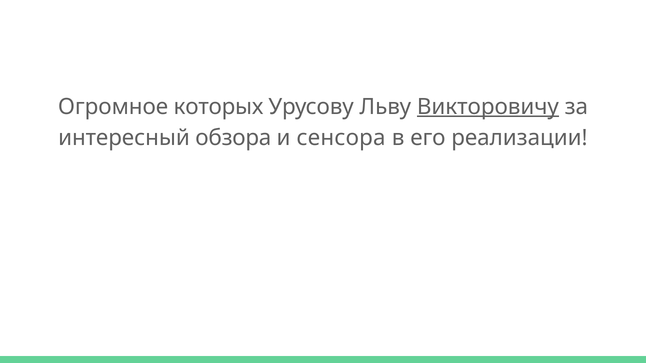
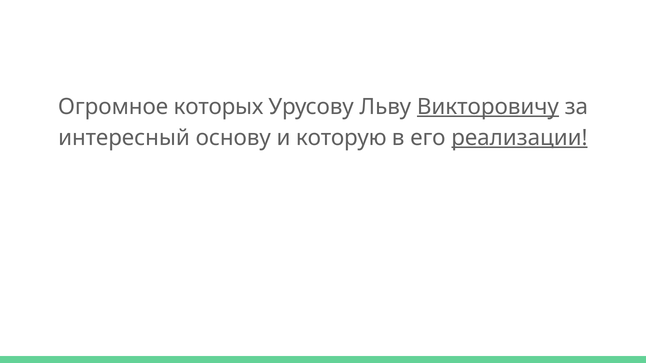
обзора: обзора -> основу (233, 138)
сенсора: сенсора -> которую (341, 138)
реализации underline: none -> present (519, 138)
